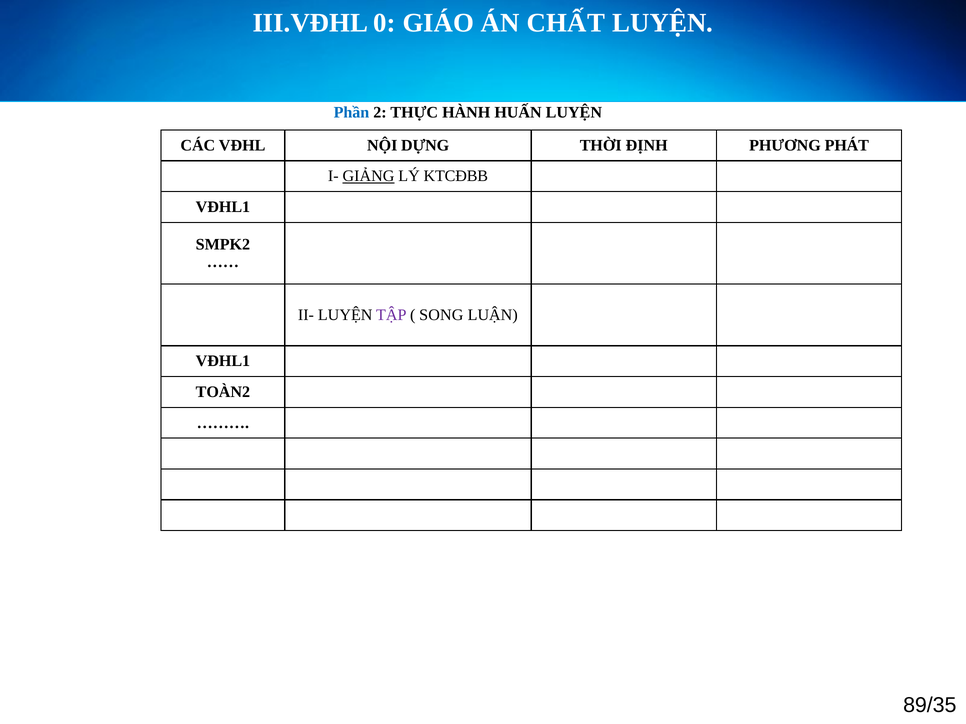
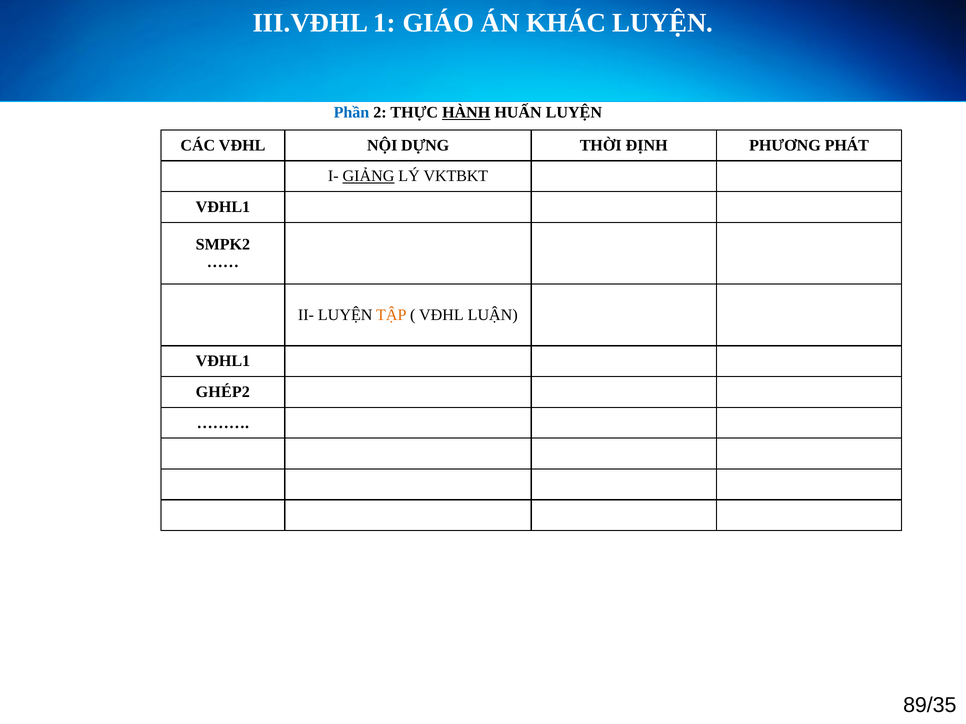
0: 0 -> 1 (385, 23)
CHẤT: CHẤT -> KHÁC (566, 23)
HÀNH underline: none -> present (466, 112)
KTCĐBB: KTCĐBB -> VKTBKT (456, 176)
TẬP colour: purple -> orange (391, 315)
SONG: SONG -> VĐHL (441, 315)
TOÀN2: TOÀN2 -> GHÉP2 (223, 392)
